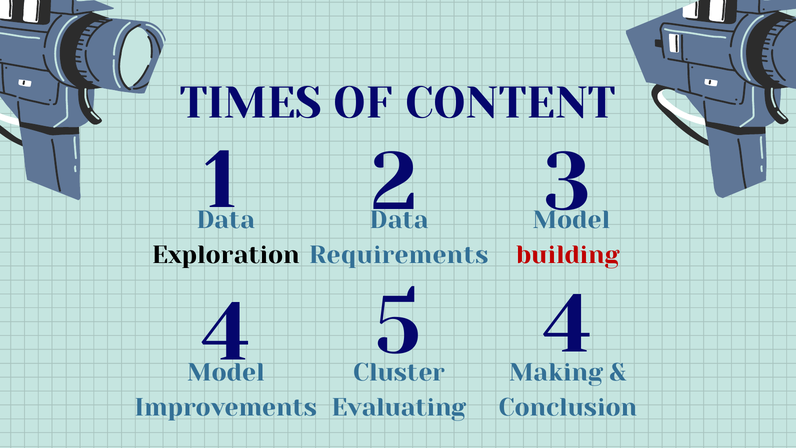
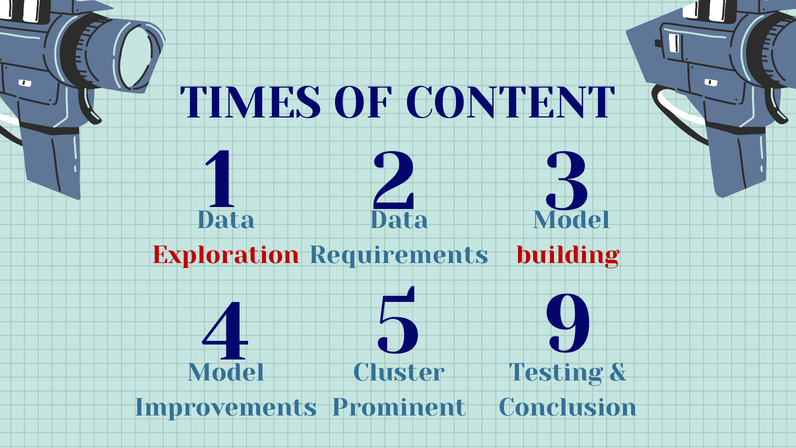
Exploration colour: black -> red (226, 255)
5 4: 4 -> 9 (568, 325)
Making: Making -> Testing (556, 372)
Evaluating: Evaluating -> Prominent (399, 407)
